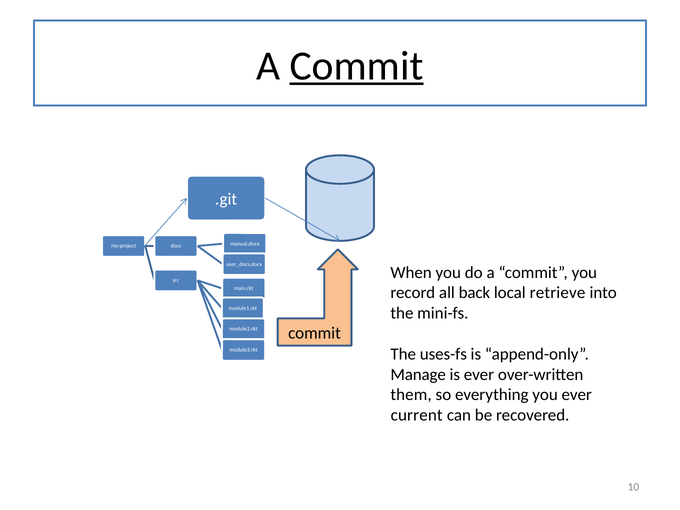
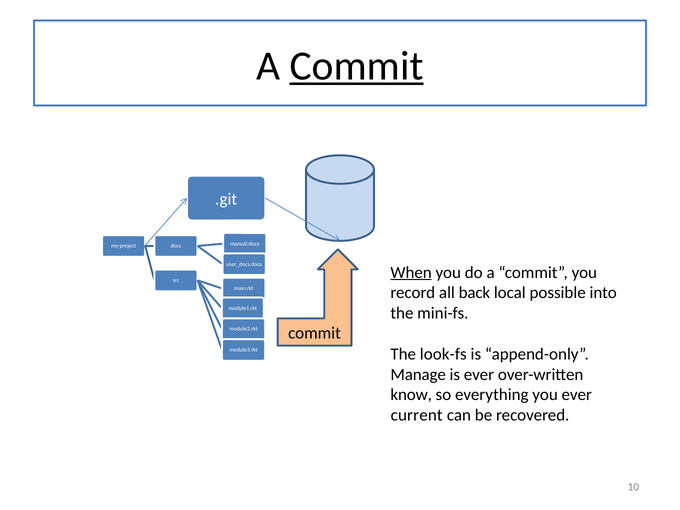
When underline: none -> present (411, 272)
retrieve: retrieve -> possible (558, 293)
uses-fs: uses-fs -> look-fs (443, 354)
them: them -> know (411, 395)
